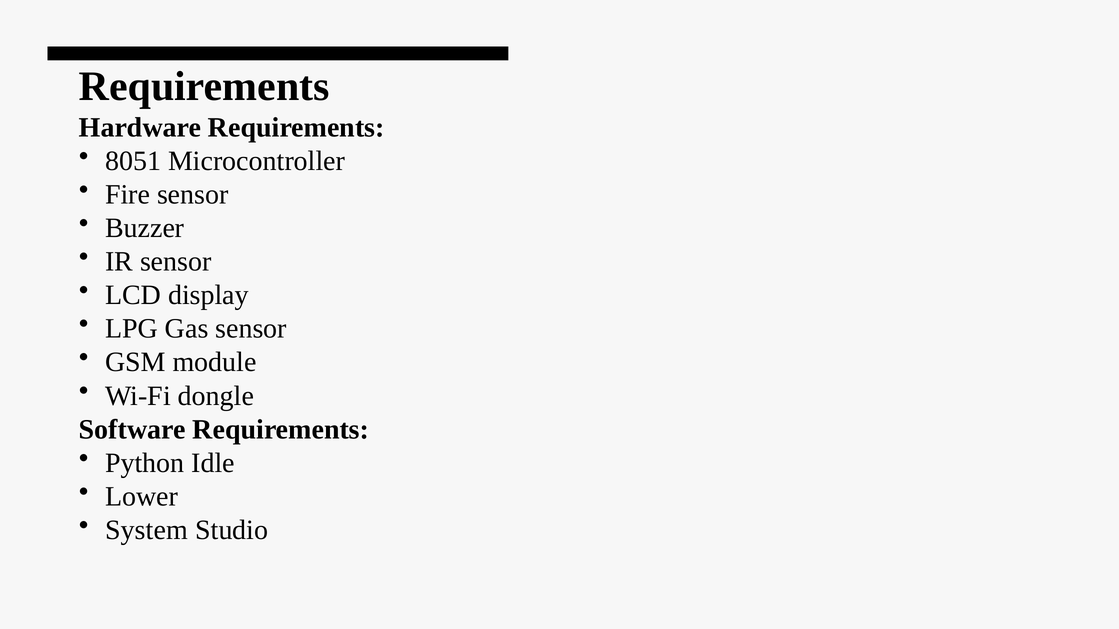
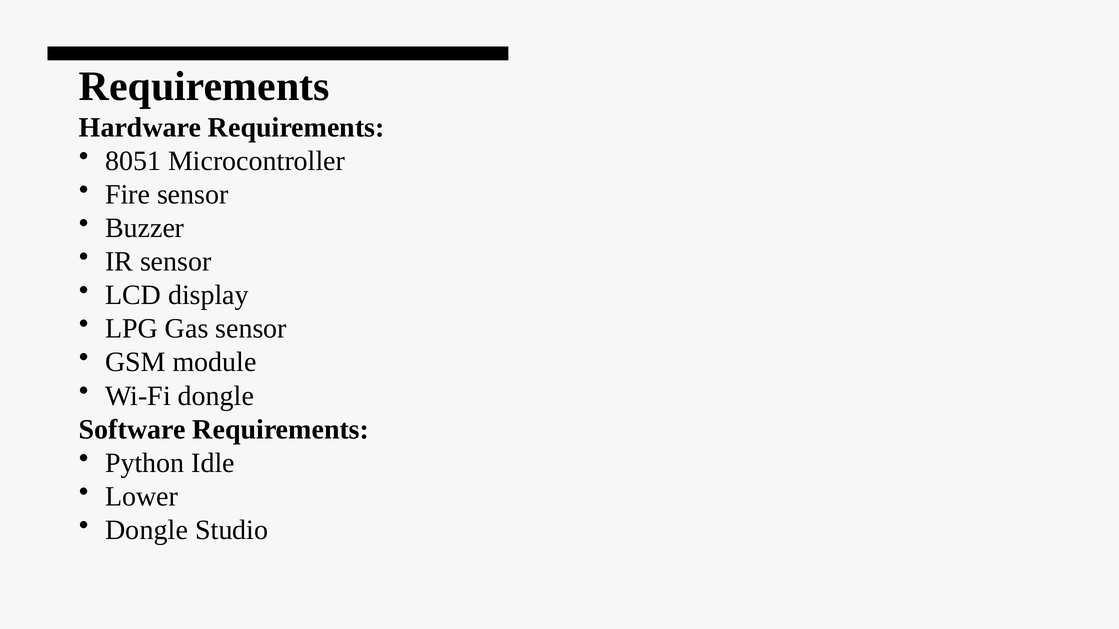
System: System -> Dongle (147, 530)
